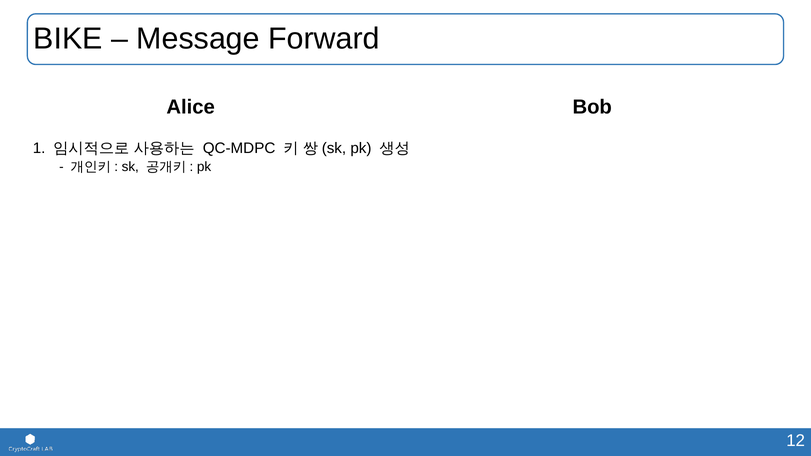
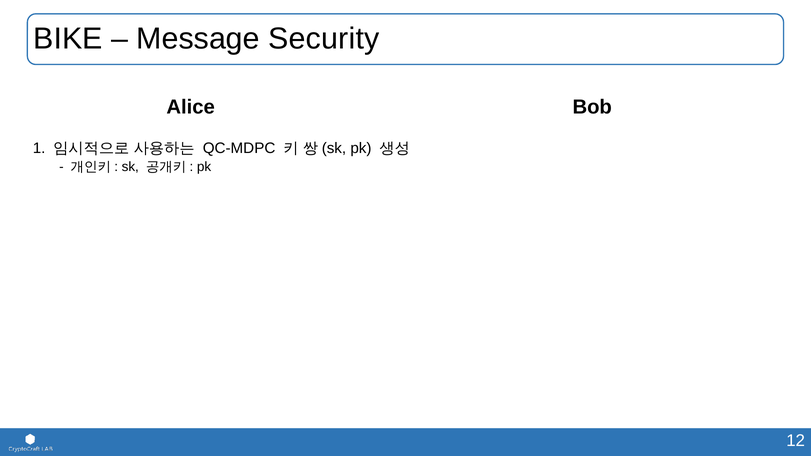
Forward: Forward -> Security (324, 39)
